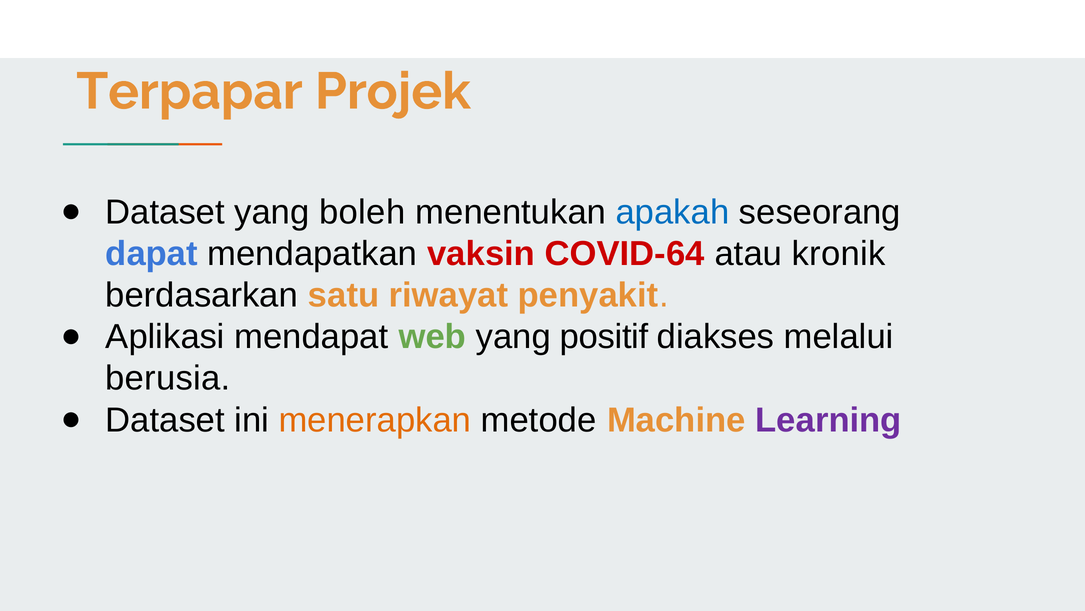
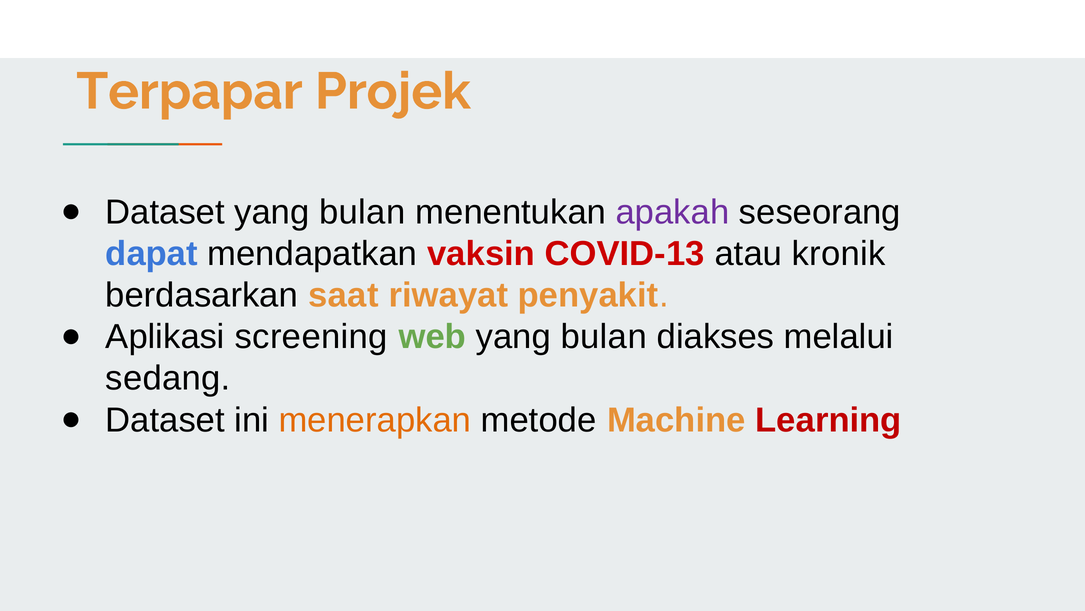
boleh: boleh -> bulan (362, 212)
apakah colour: blue -> purple (673, 212)
COVID-64: COVID-64 -> COVID-13 (625, 253)
satu: satu -> saat (343, 295)
mendapat: mendapat -> screening (311, 337)
web yang positif: positif -> bulan (604, 337)
berusia: berusia -> sedang (168, 378)
Learning colour: purple -> red (828, 420)
